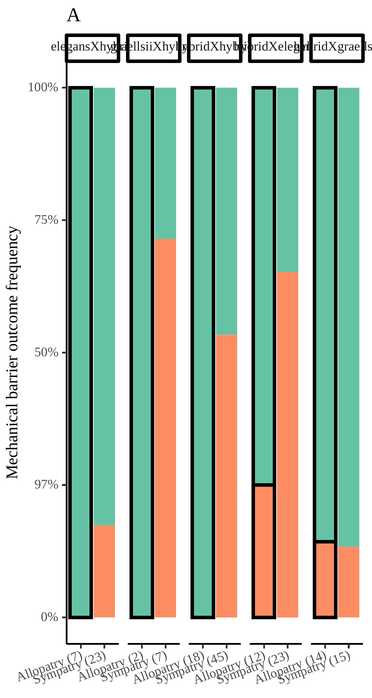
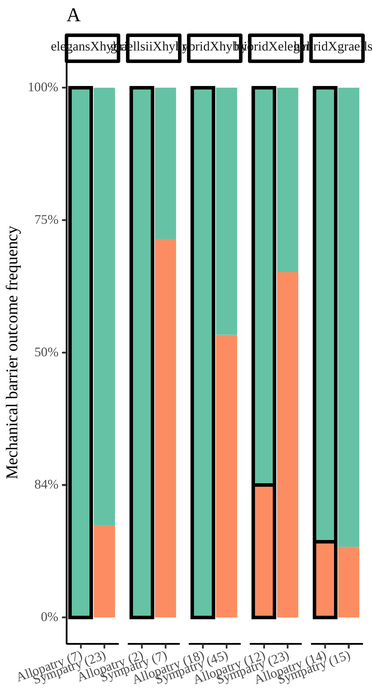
97%: 97% -> 84% (47, 484)
